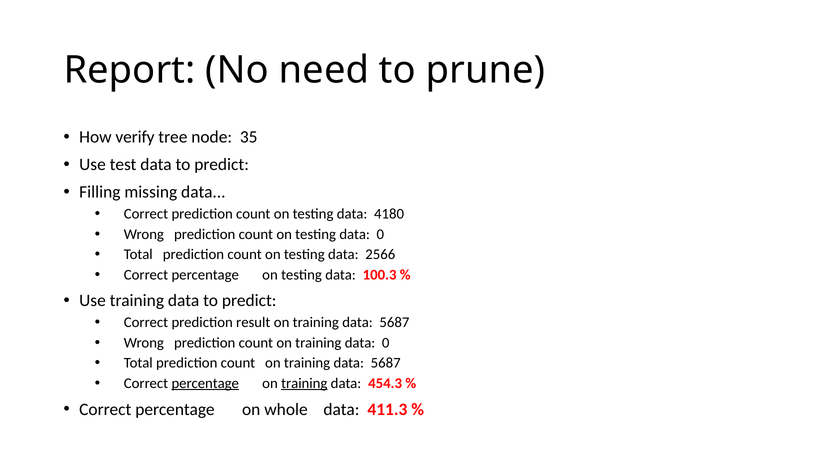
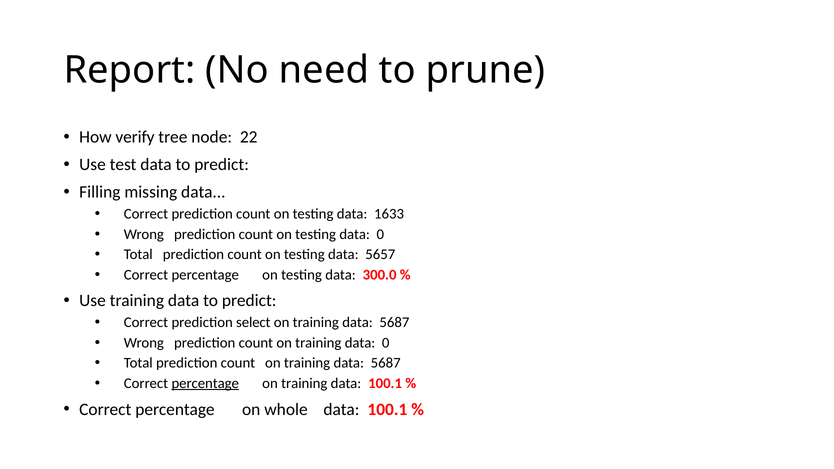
35: 35 -> 22 (249, 137)
4180: 4180 -> 1633 (389, 214)
2566: 2566 -> 5657 (380, 254)
100.3: 100.3 -> 300.0 (380, 275)
result: result -> select (253, 323)
training underline: present -> none (304, 383)
454.3: 454.3 -> 100.1 (385, 383)
whole data 411.3: 411.3 -> 100.1 (387, 409)
